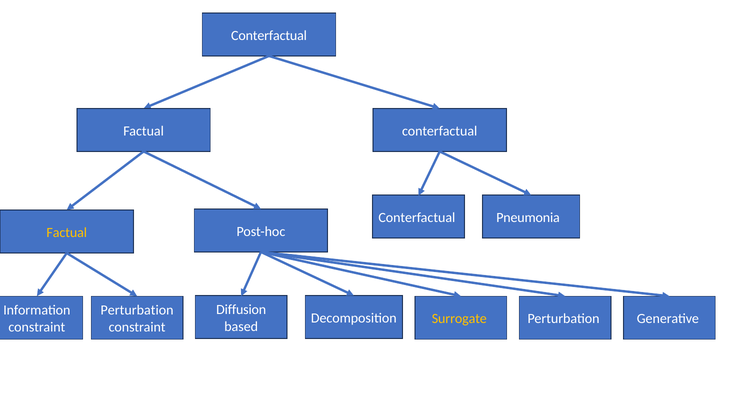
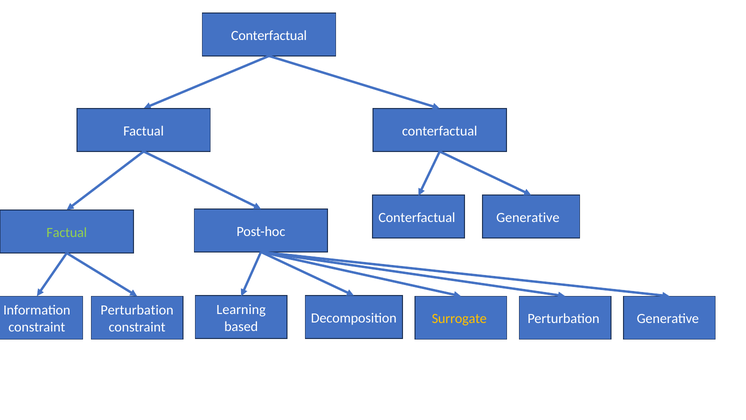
Conterfactual Pneumonia: Pneumonia -> Generative (528, 217)
Factual colour: yellow -> light green (67, 232)
Diffusion: Diffusion -> Learning (241, 309)
